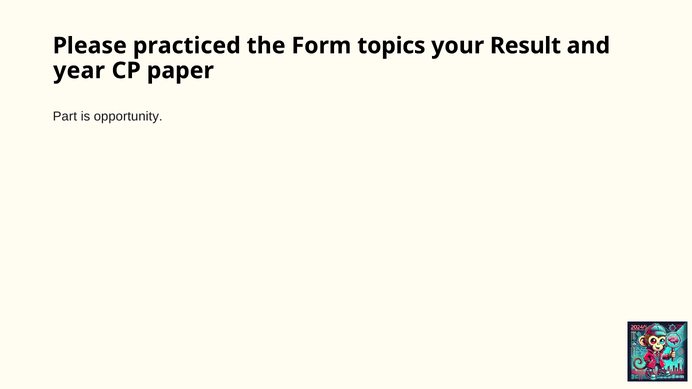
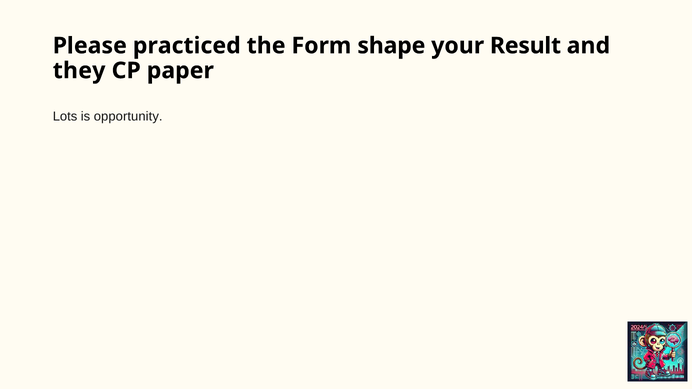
topics: topics -> shape (391, 46)
year: year -> they (79, 71)
Part: Part -> Lots (65, 117)
